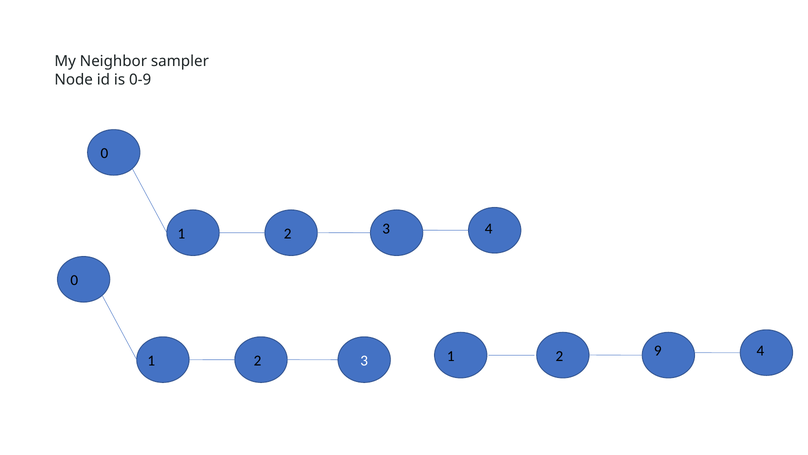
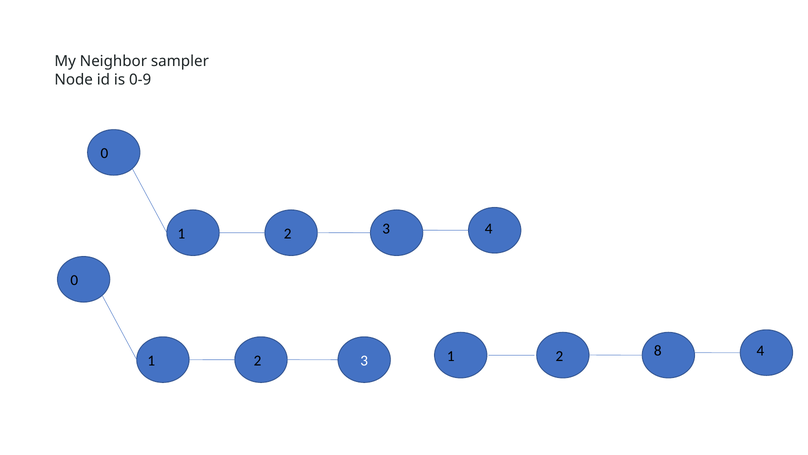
9: 9 -> 8 (658, 350)
